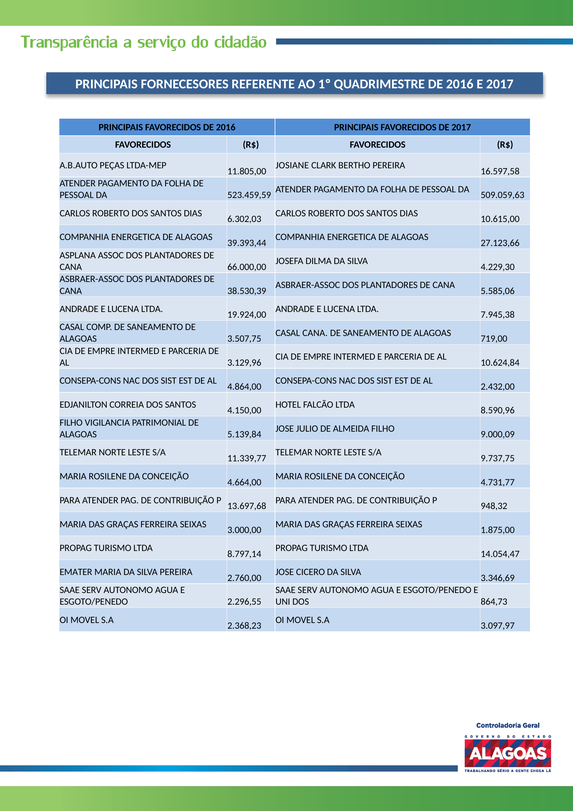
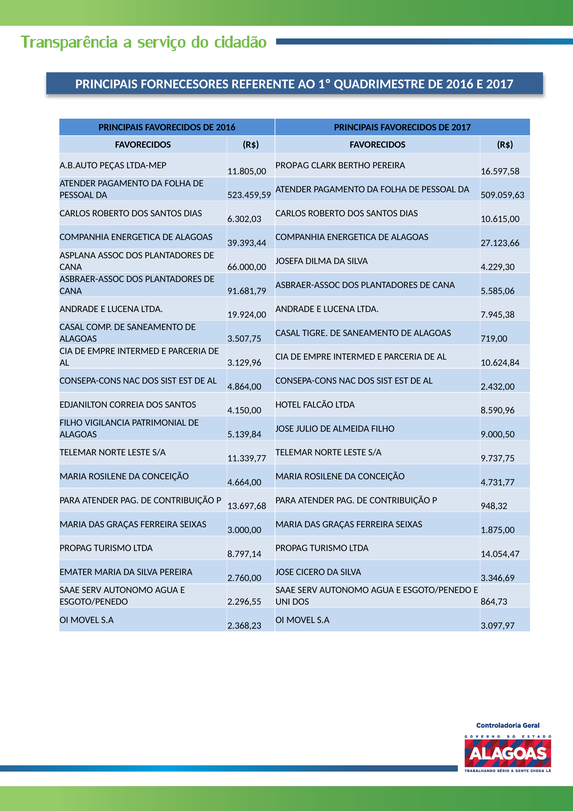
JOSIANE: JOSIANE -> PROPAG (292, 165)
38.530,39: 38.530,39 -> 91.681,79 (247, 291)
CASAL CANA: CANA -> TIGRE (315, 333)
9.000,09: 9.000,09 -> 9.000,50 (498, 434)
